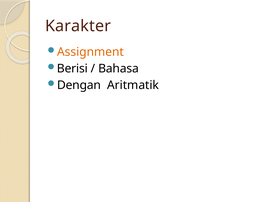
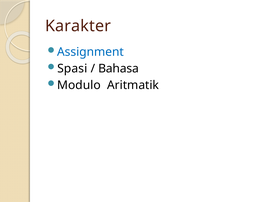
Assignment colour: orange -> blue (90, 52)
Berisi: Berisi -> Spasi (72, 69)
Dengan: Dengan -> Modulo (79, 85)
